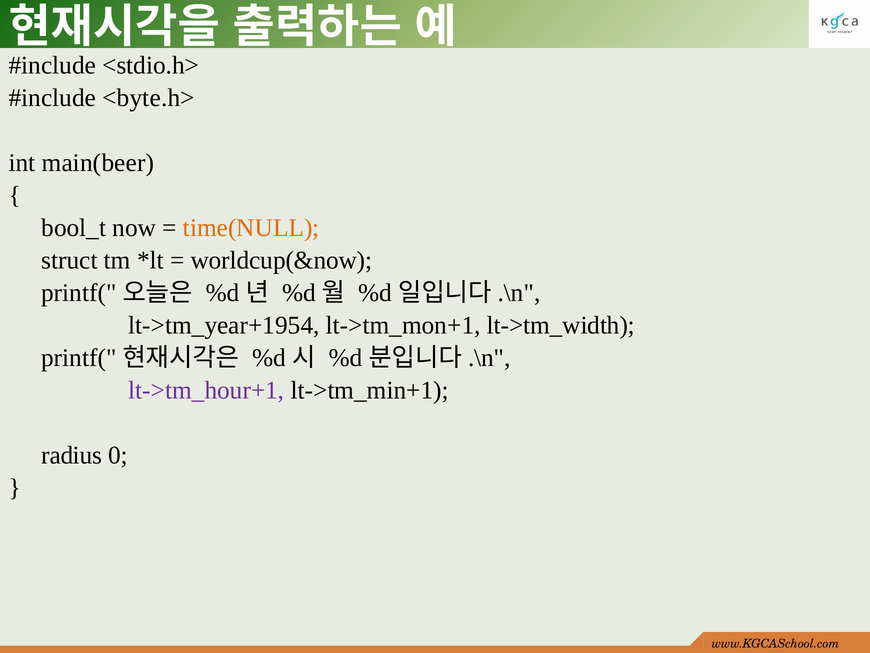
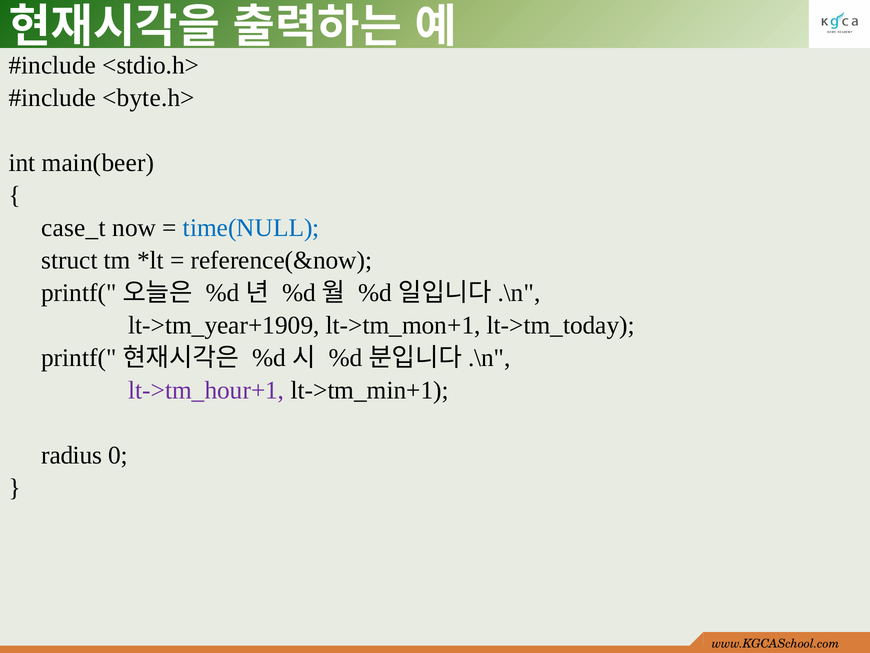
bool_t: bool_t -> case_t (74, 228)
time(NULL colour: orange -> blue (251, 228)
worldcup(&now: worldcup(&now -> reference(&now (281, 260)
lt->tm_year+1954: lt->tm_year+1954 -> lt->tm_year+1909 (224, 325)
lt->tm_width: lt->tm_width -> lt->tm_today (561, 325)
